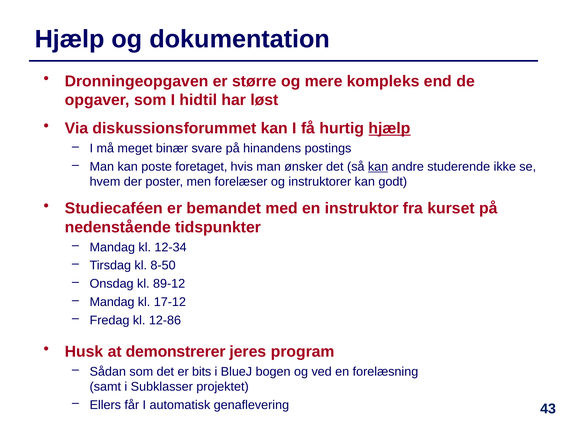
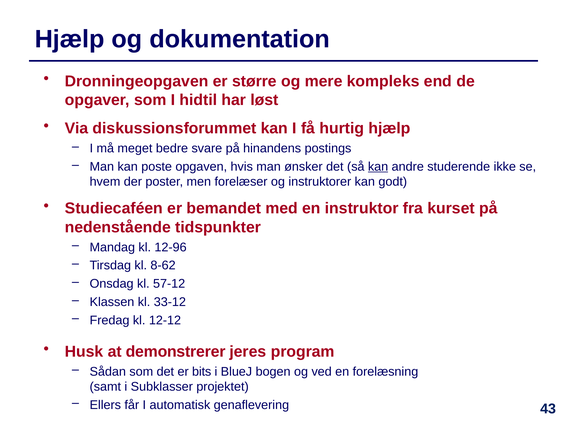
hjælp underline: present -> none (390, 129)
binær: binær -> bedre (172, 148)
foretaget: foretaget -> opgaven (201, 167)
12-34: 12-34 -> 12-96 (171, 247)
8-50: 8-50 -> 8-62 (163, 266)
89-12: 89-12 -> 57-12 (169, 284)
Mandag: Mandag -> Klassen (112, 302)
17-12: 17-12 -> 33-12 (170, 302)
12-86: 12-86 -> 12-12 (165, 320)
